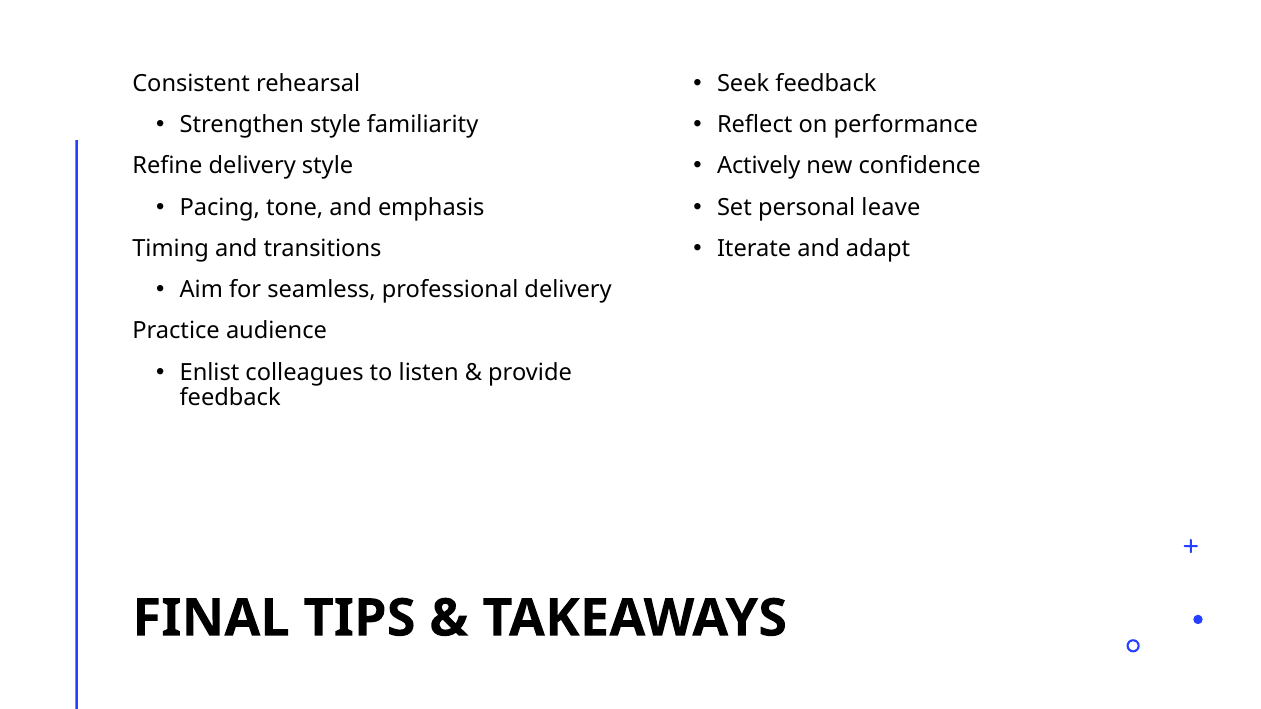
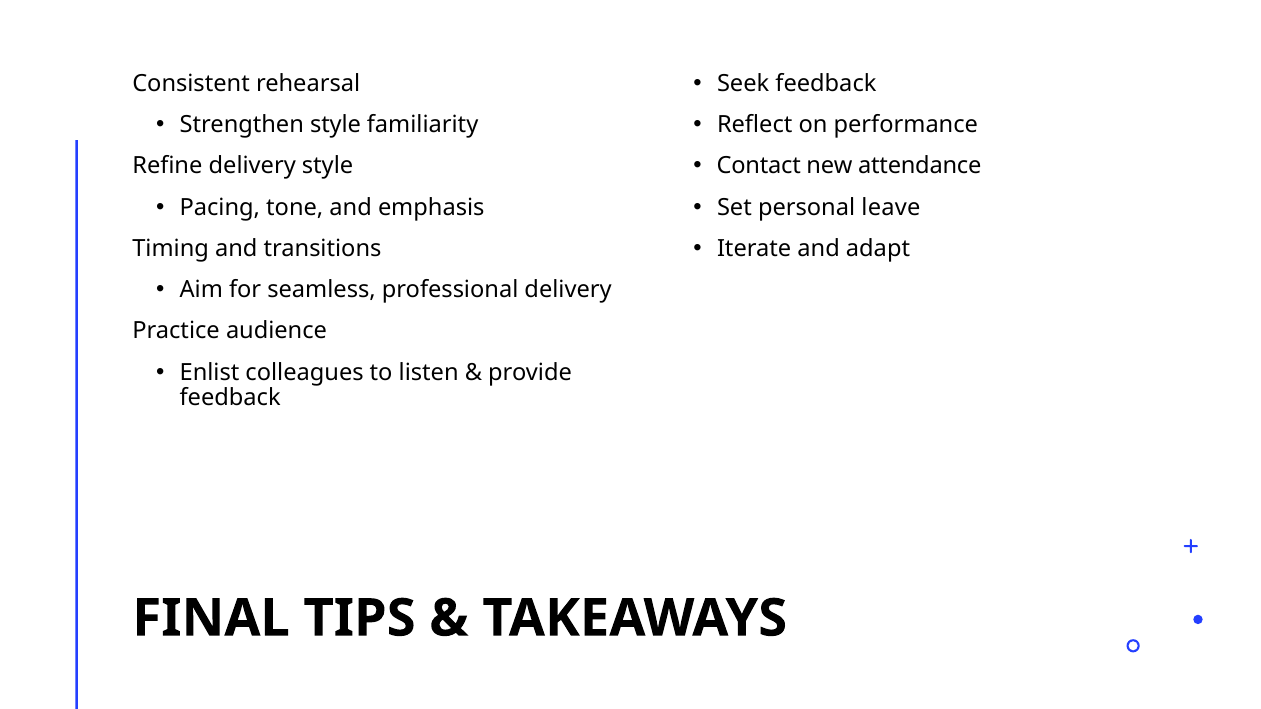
Actively: Actively -> Contact (759, 166)
confidence: confidence -> attendance (920, 166)
